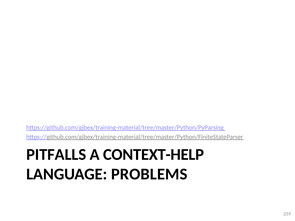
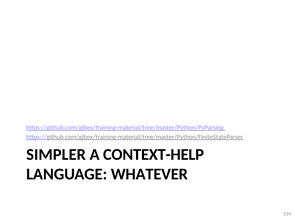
PITFALLS: PITFALLS -> SIMPLER (56, 155)
PROBLEMS: PROBLEMS -> WHATEVER (149, 174)
